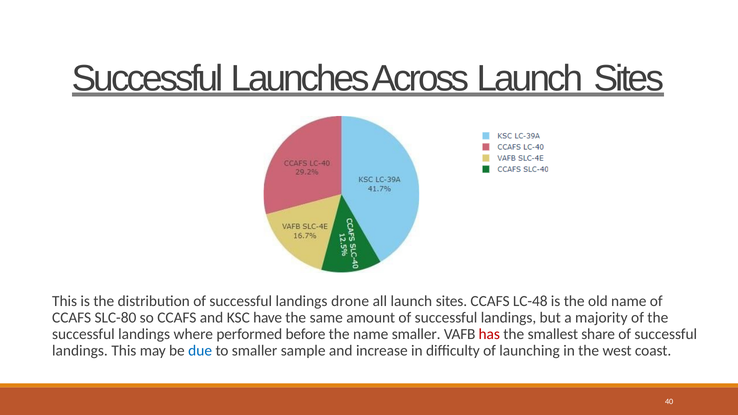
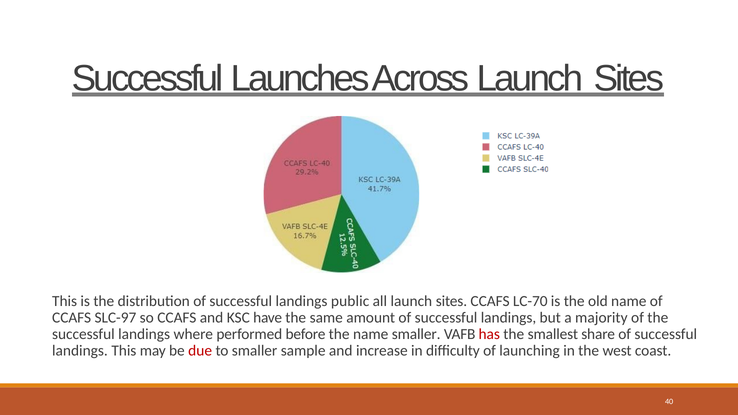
drone: drone -> public (350, 301)
LC-48: LC-48 -> LC-70 (530, 301)
SLC-80: SLC-80 -> SLC-97 (115, 318)
due colour: blue -> red (200, 351)
